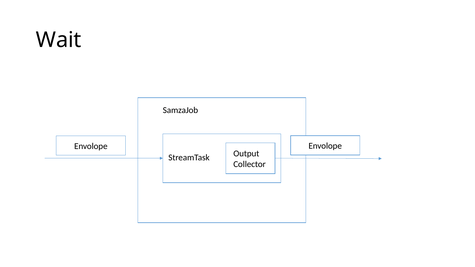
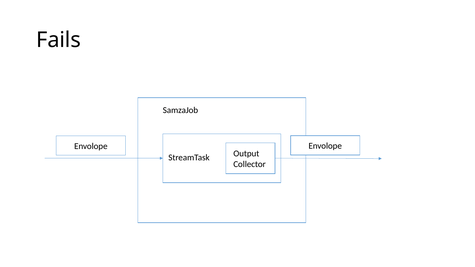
Wait: Wait -> Fails (59, 40)
